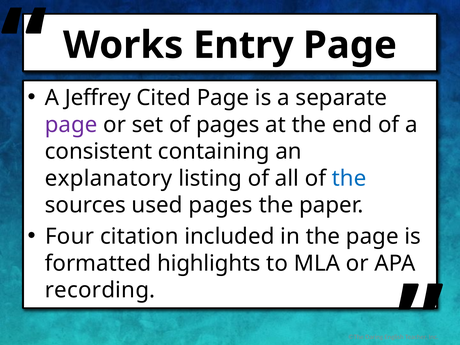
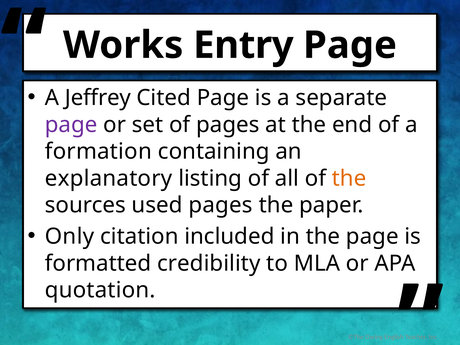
consistent: consistent -> formation (98, 151)
the colour: blue -> orange (349, 178)
Four: Four -> Only (70, 236)
highlights: highlights -> credibility (209, 263)
recording: recording -> quotation (100, 290)
